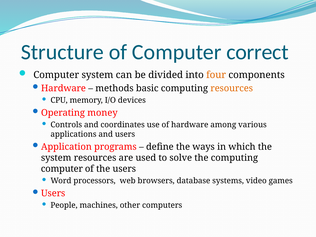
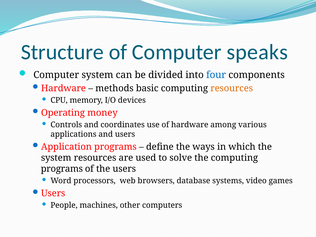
correct: correct -> speaks (257, 52)
four colour: orange -> blue (216, 75)
computer: computer -> programs (62, 169)
